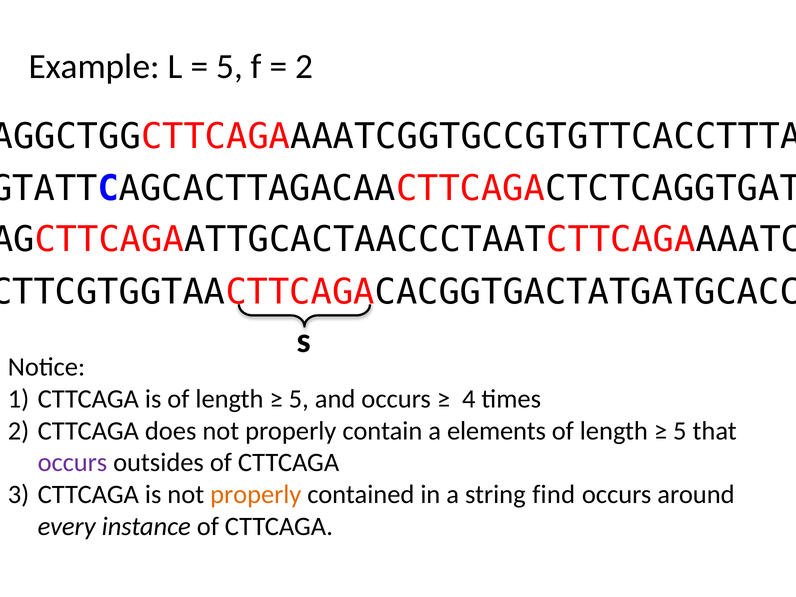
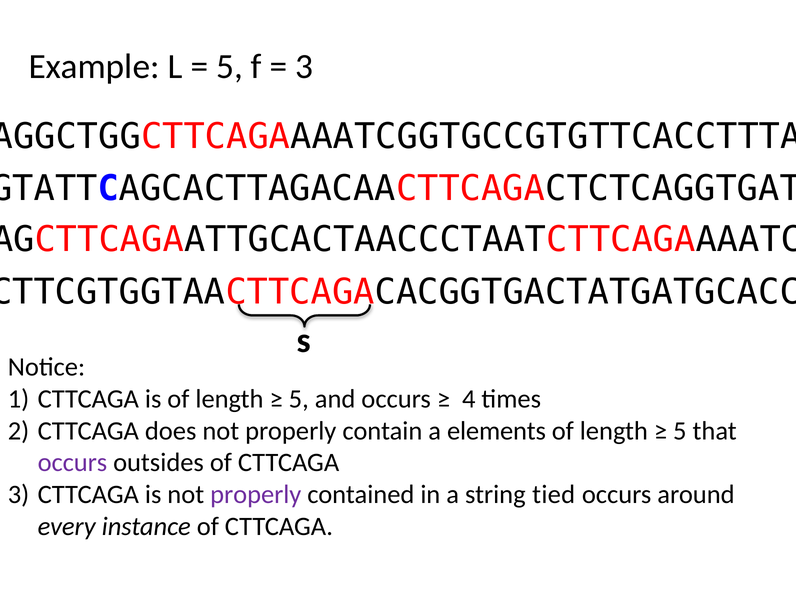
2: 2 -> 3 (304, 66)
properly colour: orange -> purple (256, 494)
find: find -> tied (554, 494)
